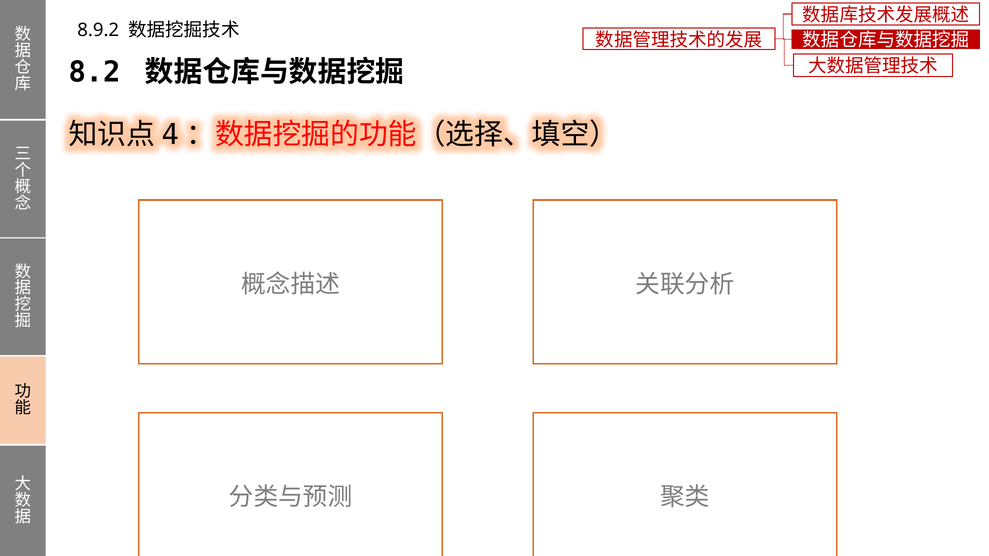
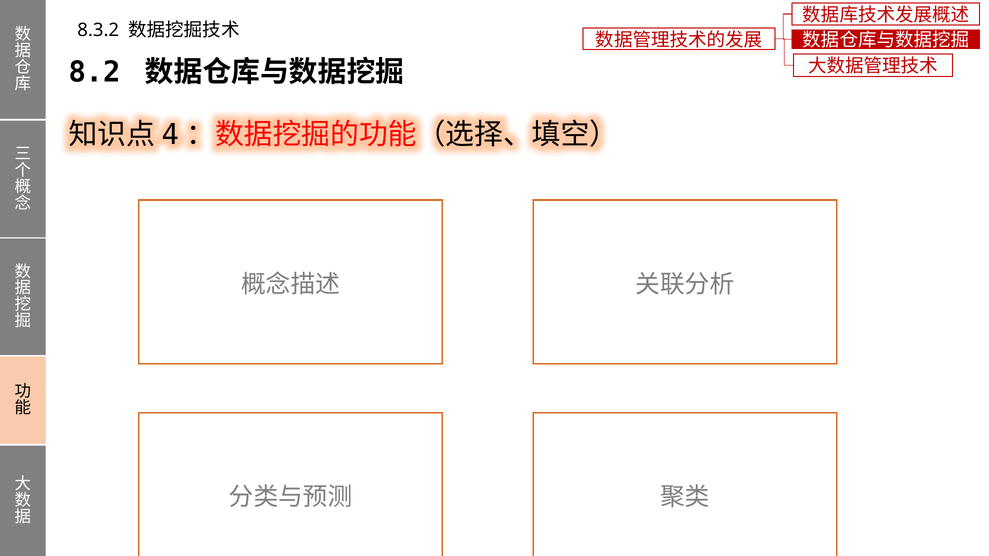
8.9.2: 8.9.2 -> 8.3.2 (98, 30)
